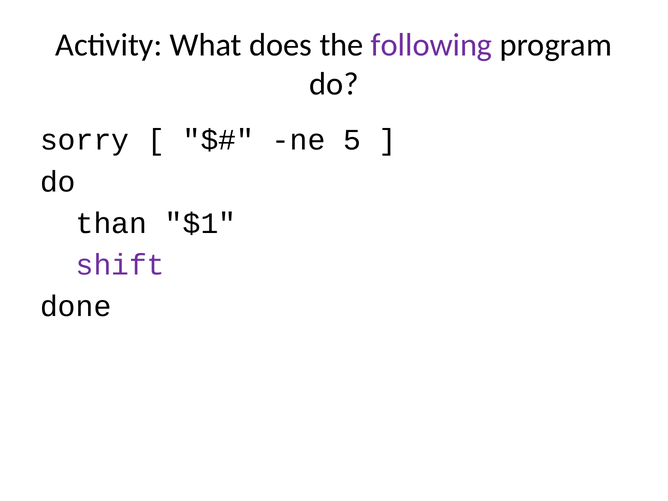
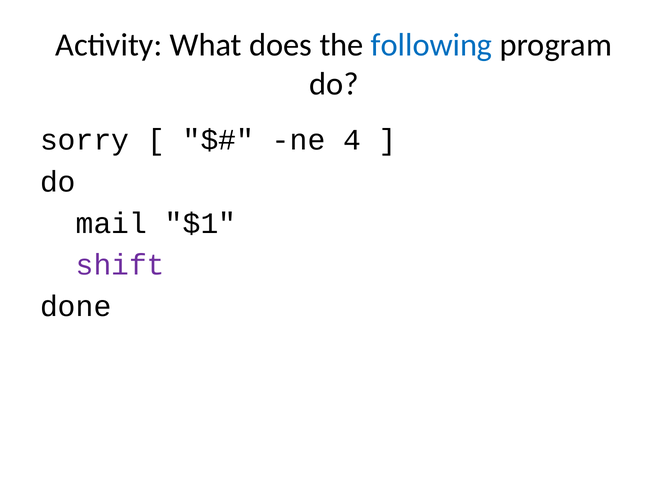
following colour: purple -> blue (432, 45)
5: 5 -> 4 (352, 140)
than: than -> mail (111, 223)
